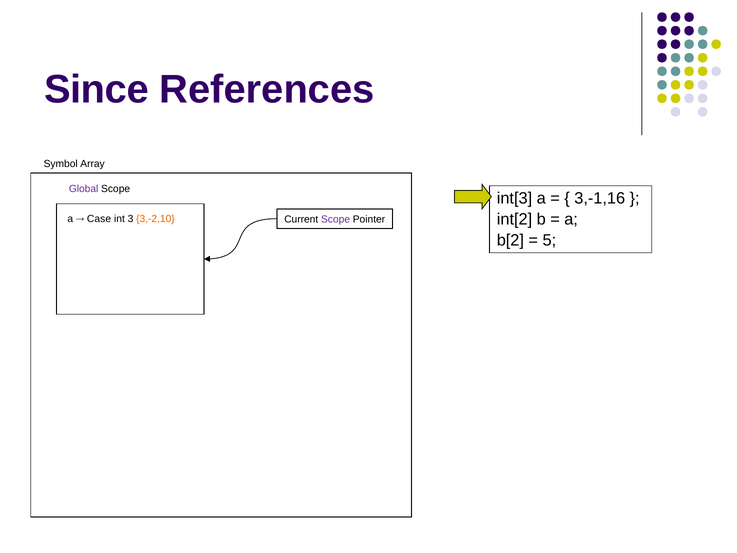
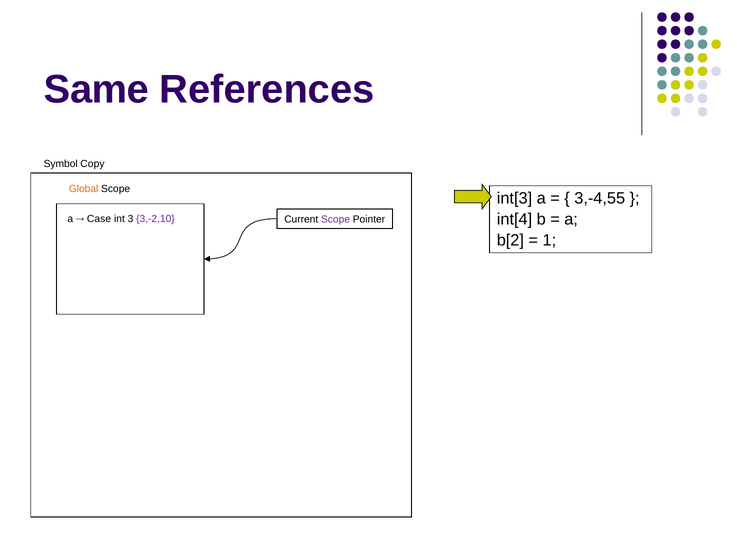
Since: Since -> Same (97, 89)
Array: Array -> Copy (92, 164)
Global colour: purple -> orange (84, 189)
3,-1,16: 3,-1,16 -> 3,-4,55 (600, 198)
int[2: int[2 -> int[4 (515, 219)
3,-2,10 colour: orange -> purple (155, 219)
5: 5 -> 1 (549, 240)
